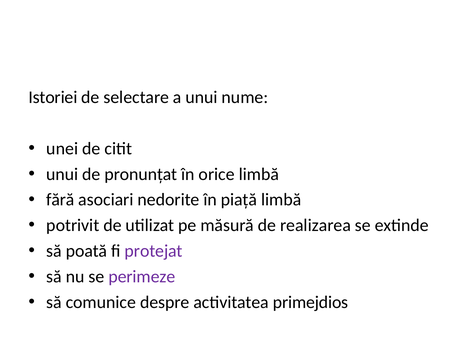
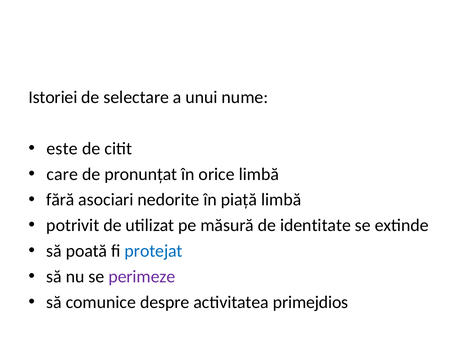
unei: unei -> este (62, 149)
unui: unui -> care (62, 174)
realizarea: realizarea -> identitate (316, 226)
protejat colour: purple -> blue (154, 251)
